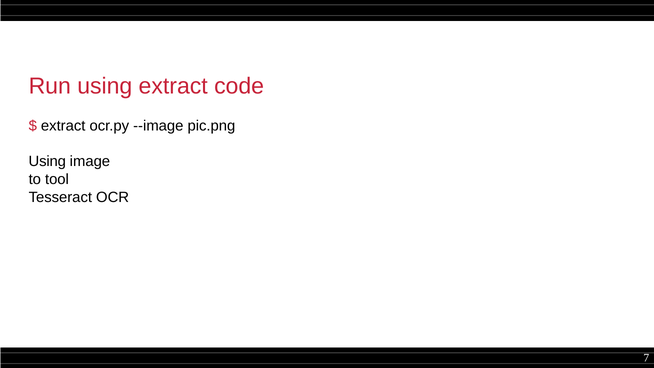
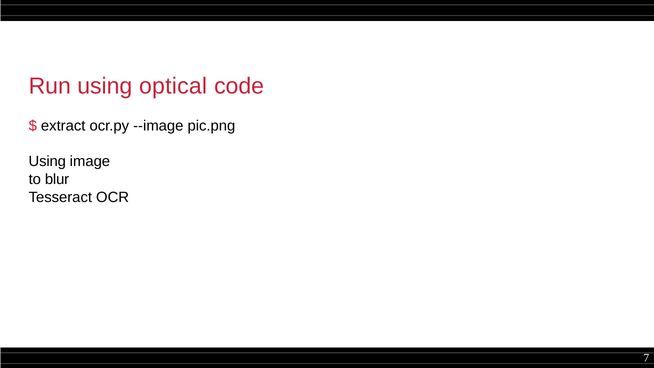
using extract: extract -> optical (173, 86)
tool: tool -> blur (57, 179)
